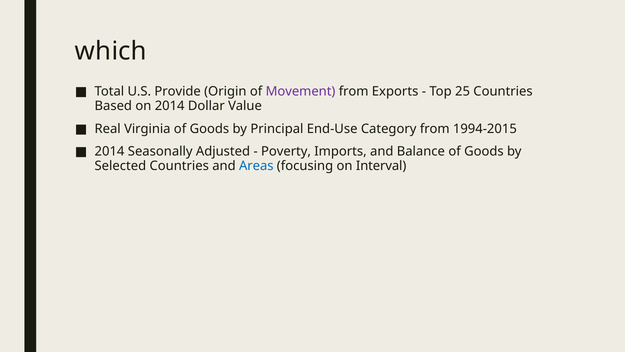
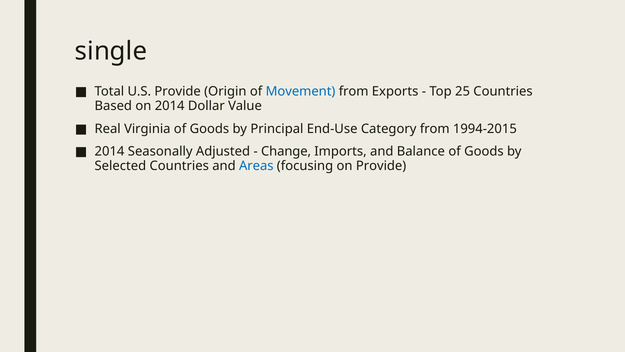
which: which -> single (111, 51)
Movement colour: purple -> blue (301, 91)
Poverty: Poverty -> Change (286, 151)
on Interval: Interval -> Provide (381, 166)
